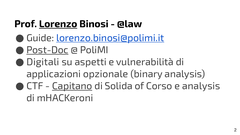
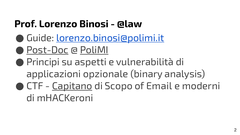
Lorenzo underline: present -> none (58, 24)
PoliMI underline: none -> present (94, 50)
Digitali: Digitali -> Principi (43, 62)
Solida: Solida -> Scopo (119, 86)
Corso: Corso -> Email (159, 86)
e analysis: analysis -> moderni (201, 86)
